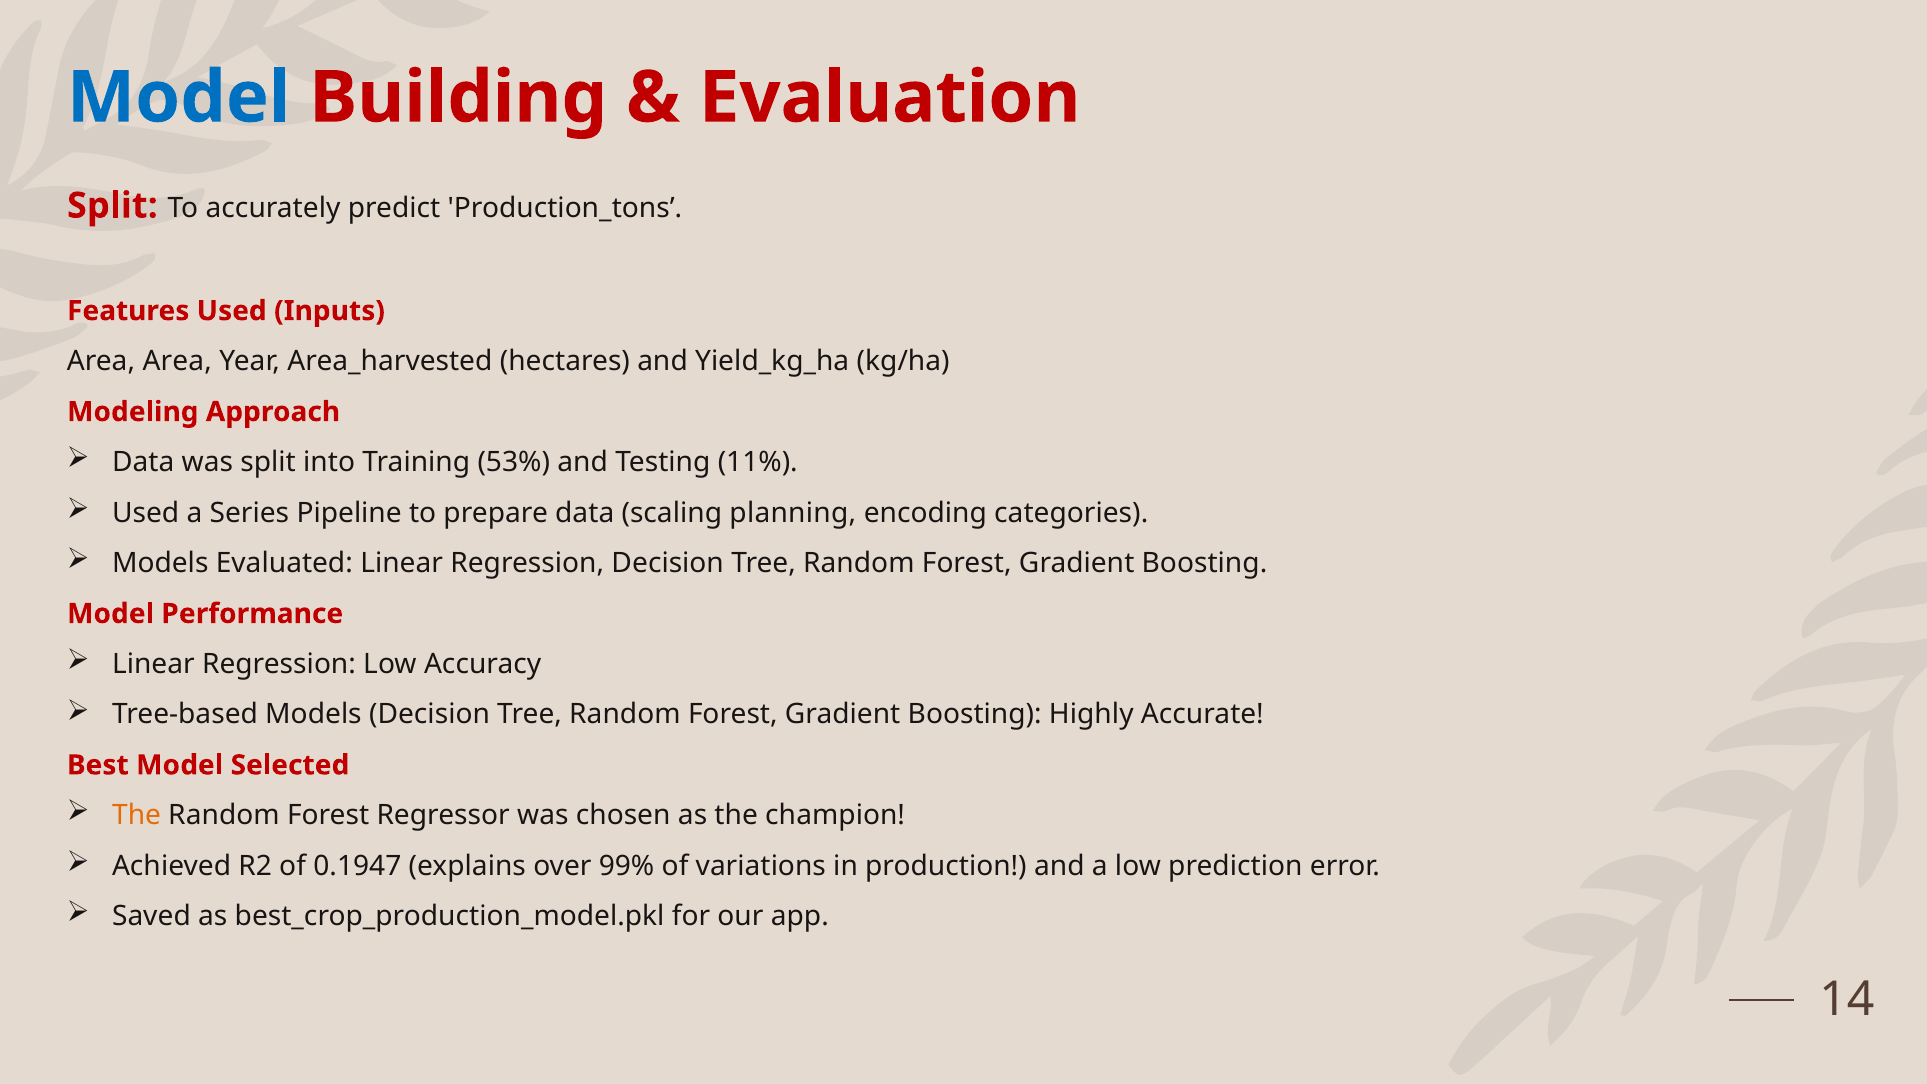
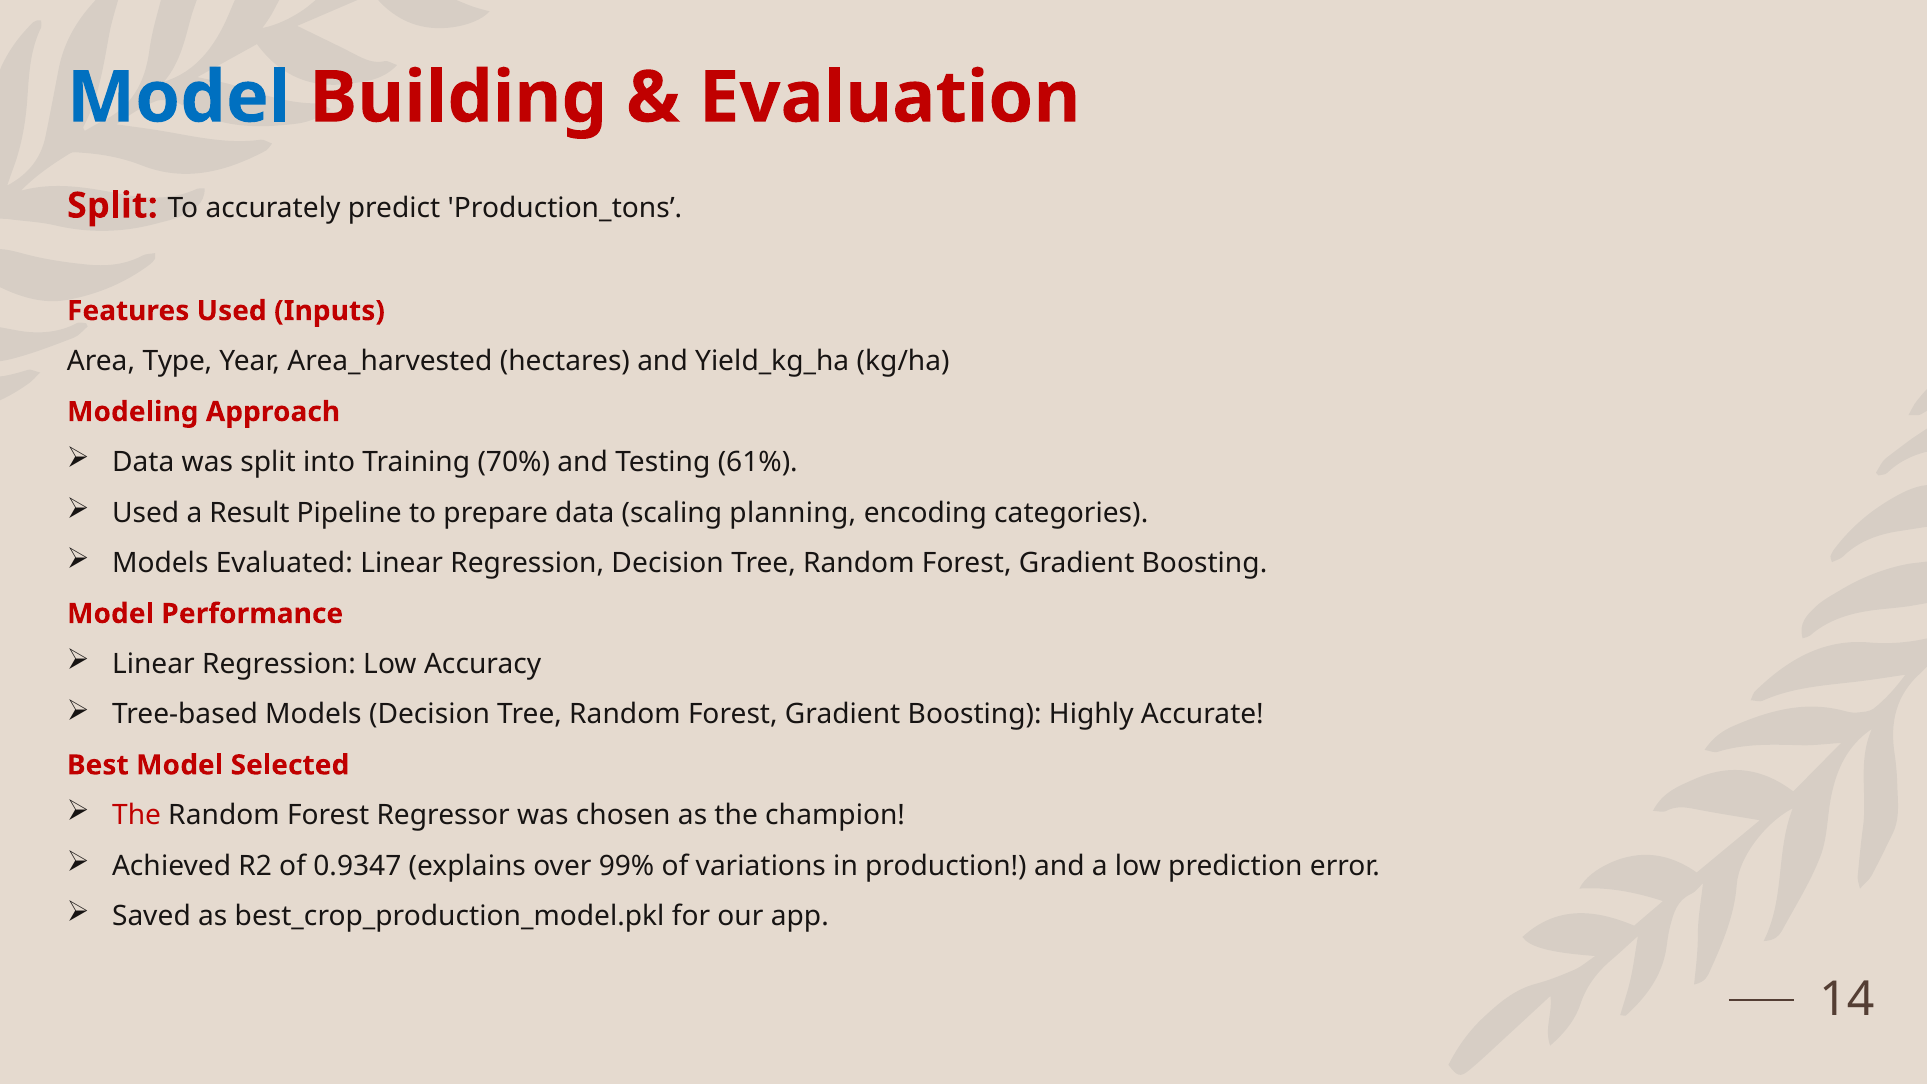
Area Area: Area -> Type (177, 361)
53%: 53% -> 70% (514, 462)
11%: 11% -> 61% (758, 462)
Series: Series -> Result (250, 513)
The colour: orange -> red (137, 816)
0.1947: 0.1947 -> 0.9347 (357, 866)
